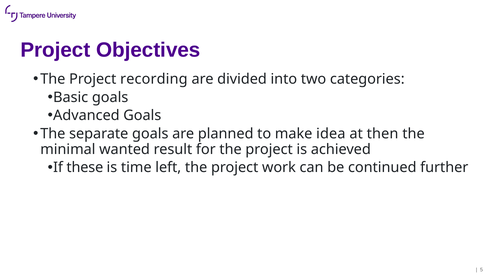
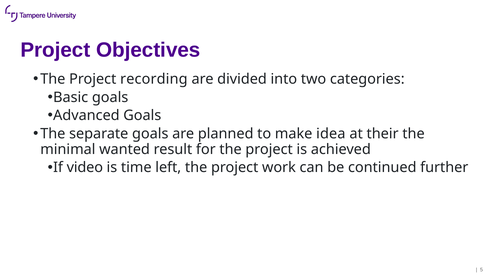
then: then -> their (383, 134)
these: these -> video (85, 167)
